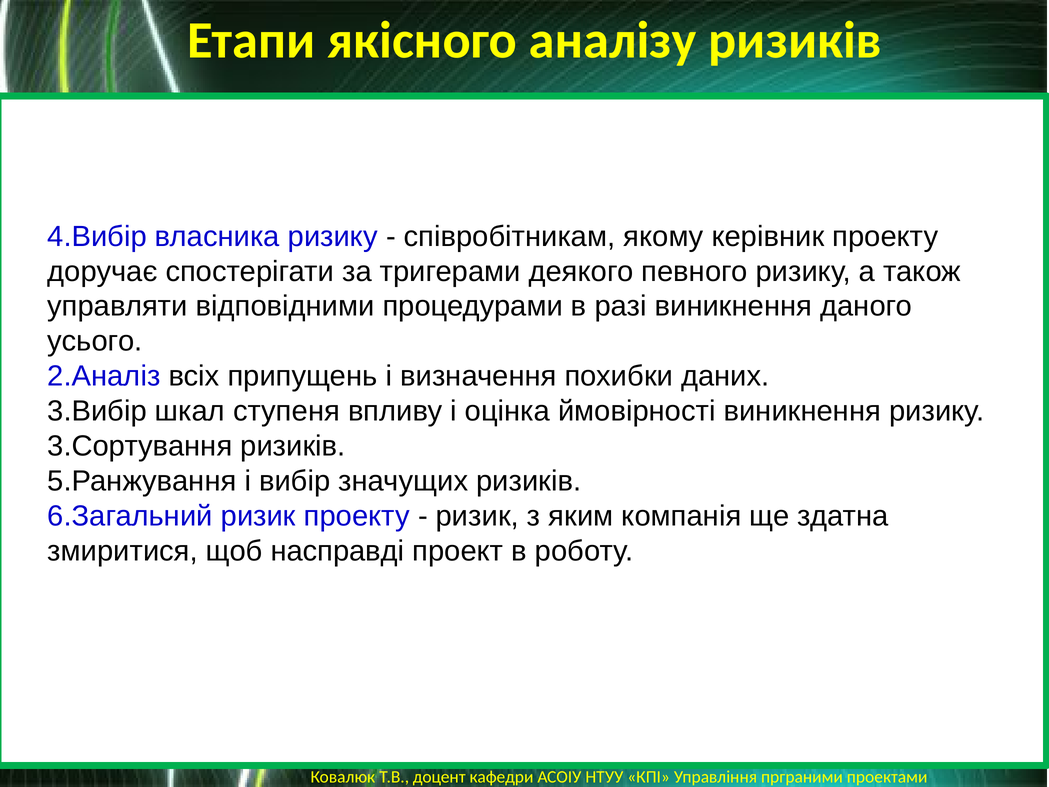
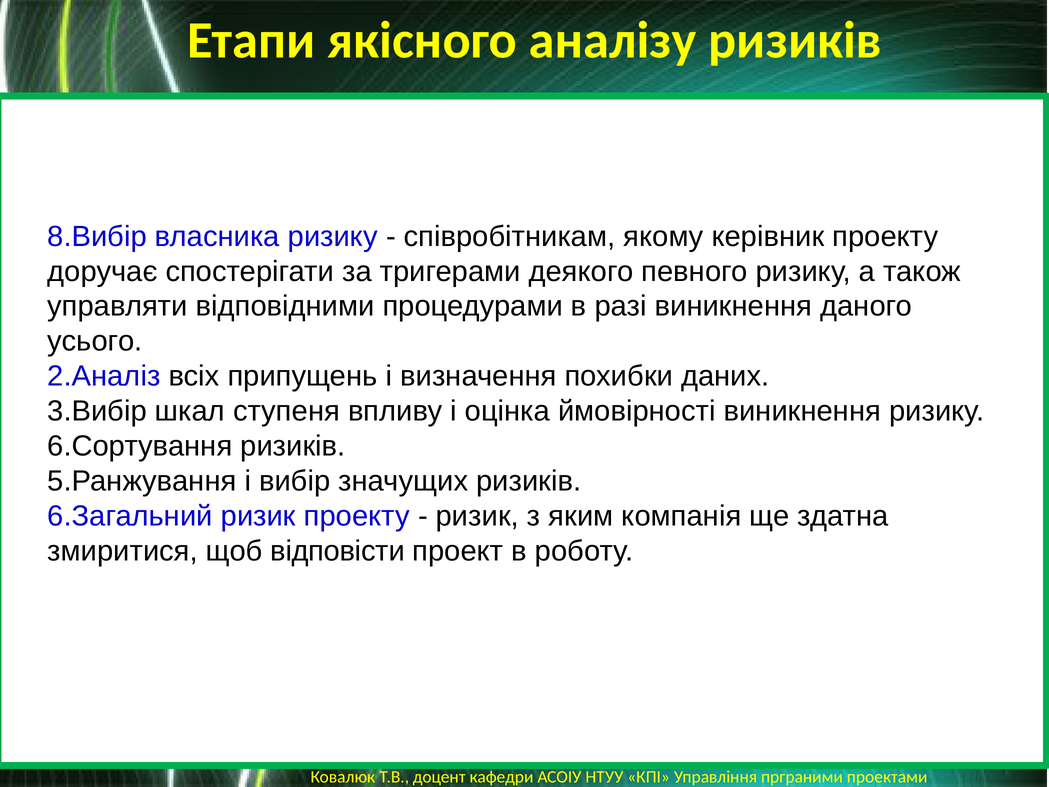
4.Вибір: 4.Вибір -> 8.Вибір (97, 236)
3.Сортування: 3.Сортування -> 6.Сортування (140, 446)
насправді: насправді -> відповісти (338, 551)
